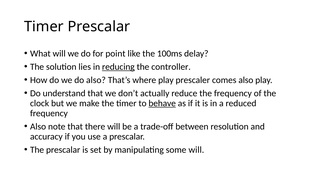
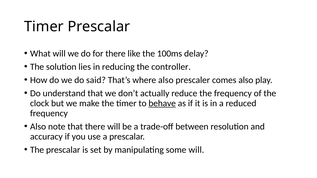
for point: point -> there (116, 54)
reducing underline: present -> none (118, 67)
do also: also -> said (96, 80)
where play: play -> also (166, 80)
